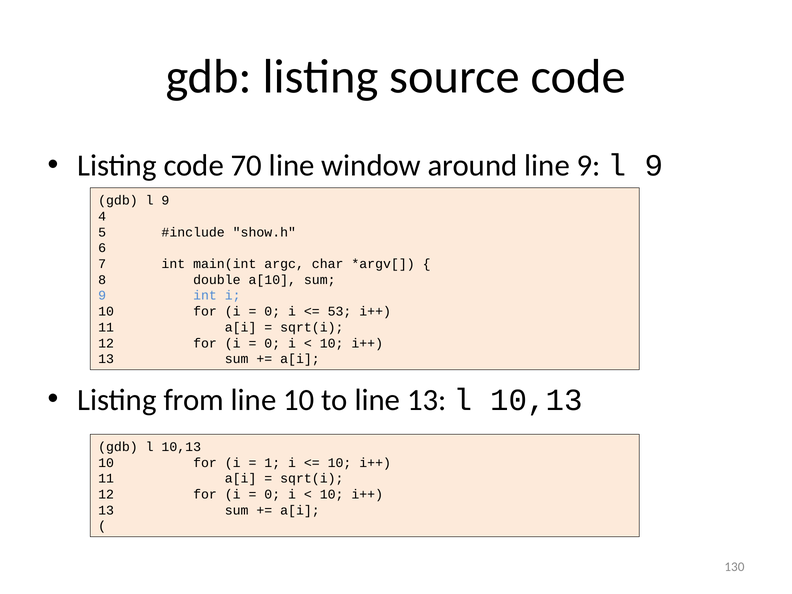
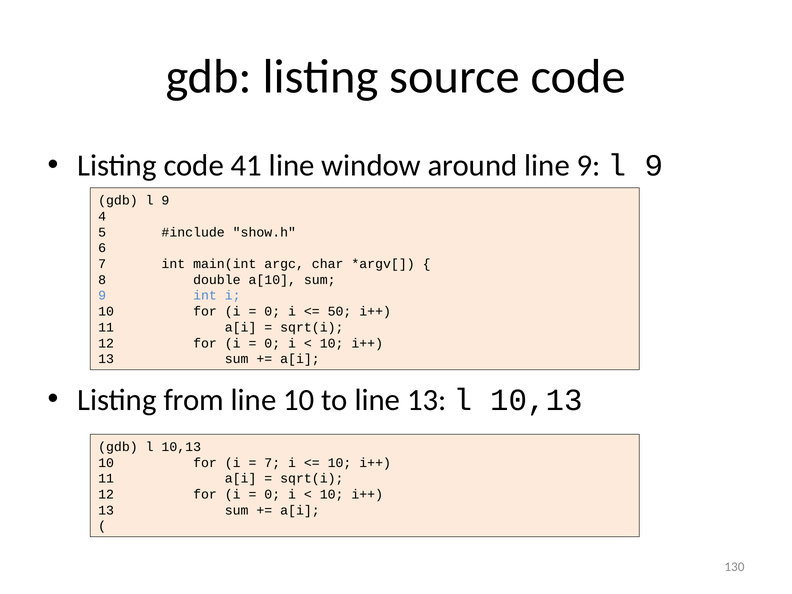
70: 70 -> 41 (246, 166)
53: 53 -> 50 (340, 311)
1: 1 -> 7 (272, 463)
